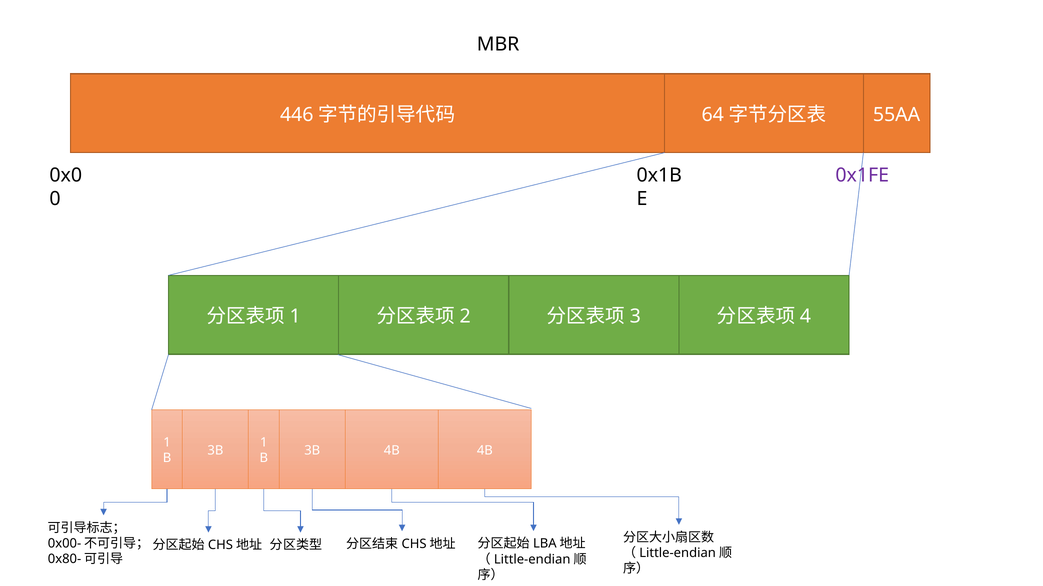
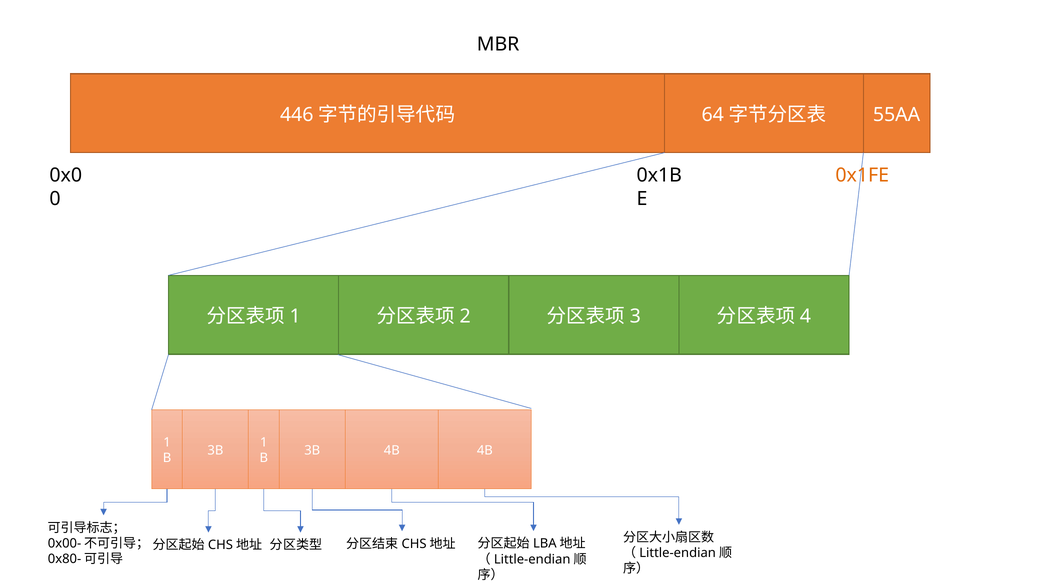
0x1FE colour: purple -> orange (862, 176)
